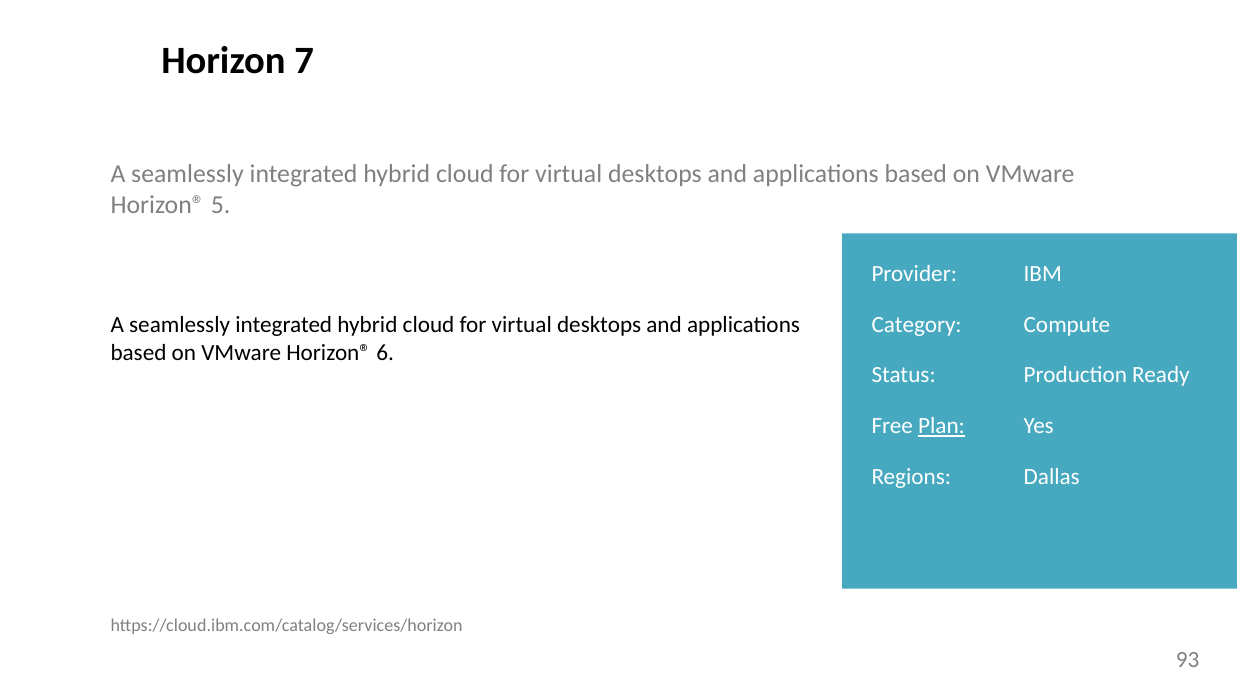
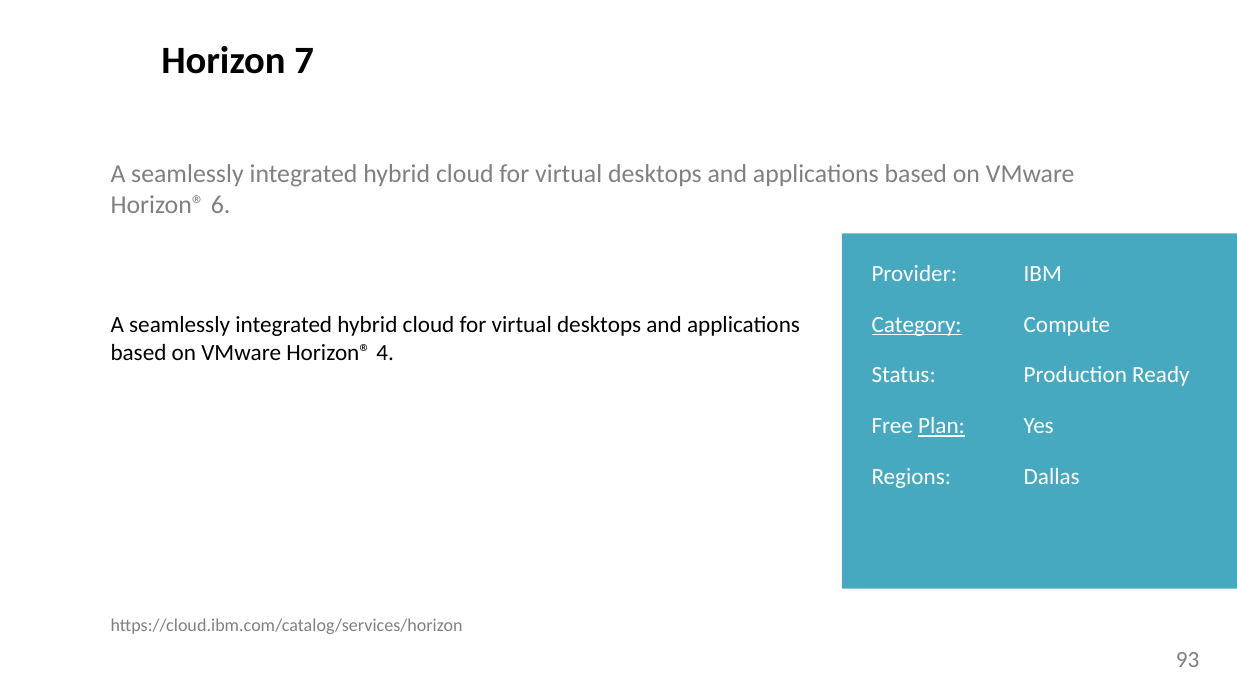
5: 5 -> 6 (221, 205)
Category underline: none -> present (917, 324)
6: 6 -> 4 (385, 352)
